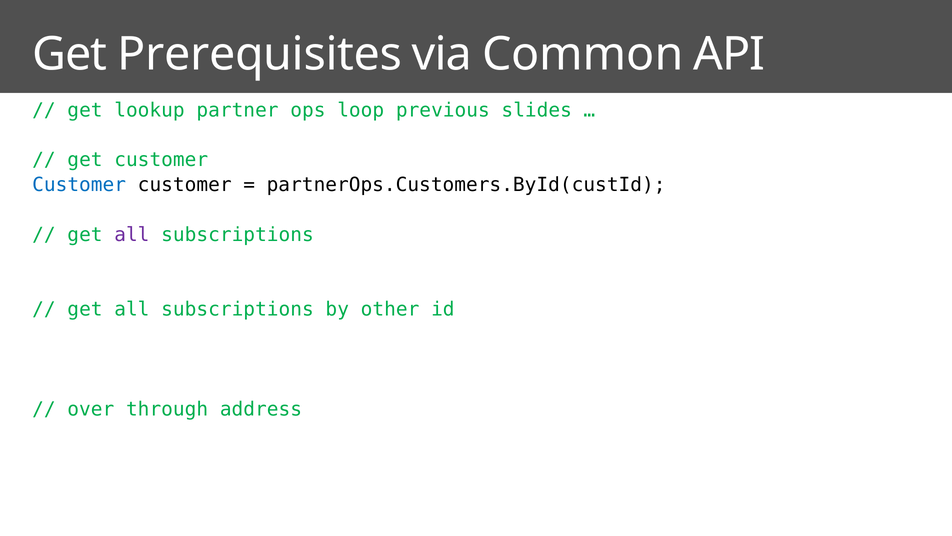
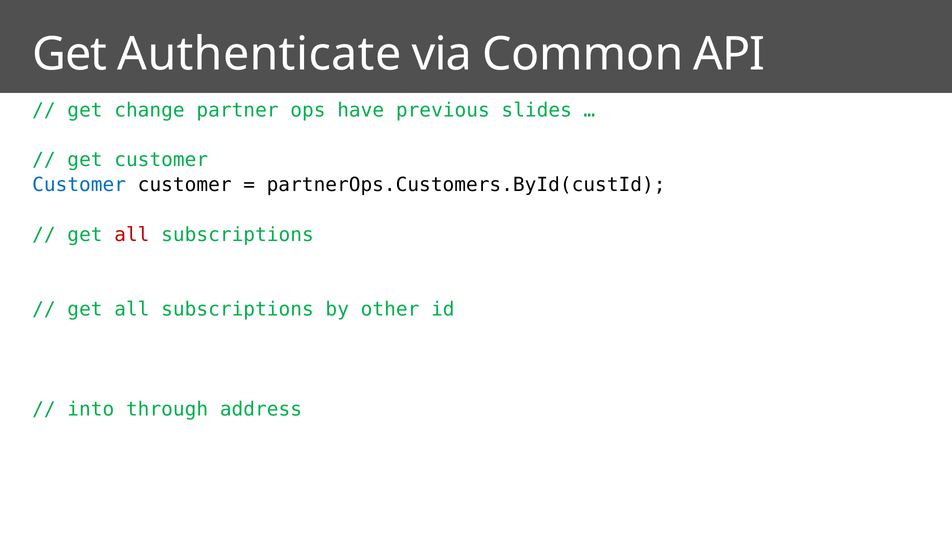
Prerequisites: Prerequisites -> Authenticate (259, 55)
lookup: lookup -> change (149, 110)
loop: loop -> have (361, 110)
all colour: purple -> red (132, 235)
over: over -> into (91, 409)
